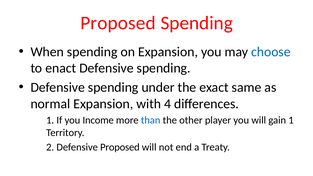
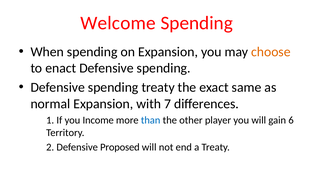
Proposed: Proposed -> Welcome (118, 23)
choose colour: blue -> orange (271, 52)
spending under: under -> treaty (158, 87)
4: 4 -> 7 (168, 104)
gain 1: 1 -> 6 (291, 120)
